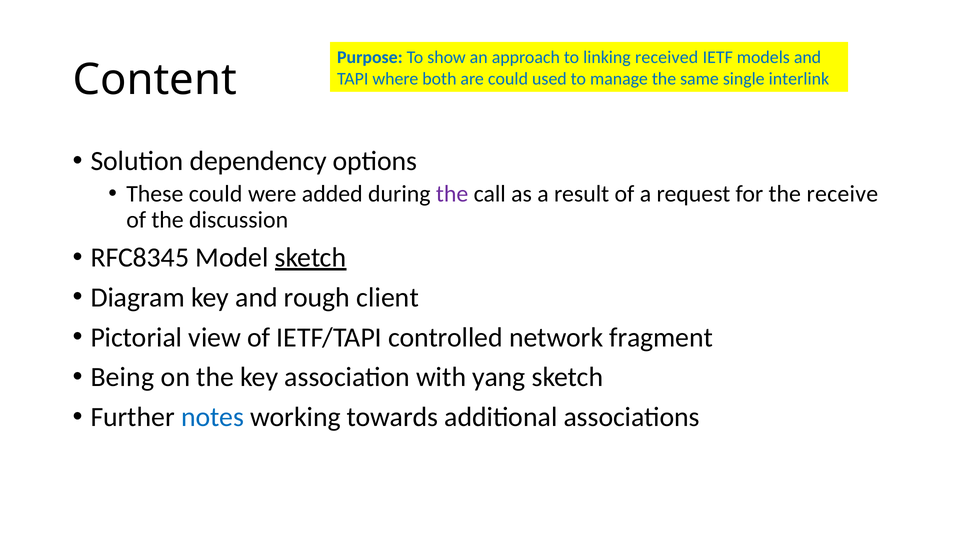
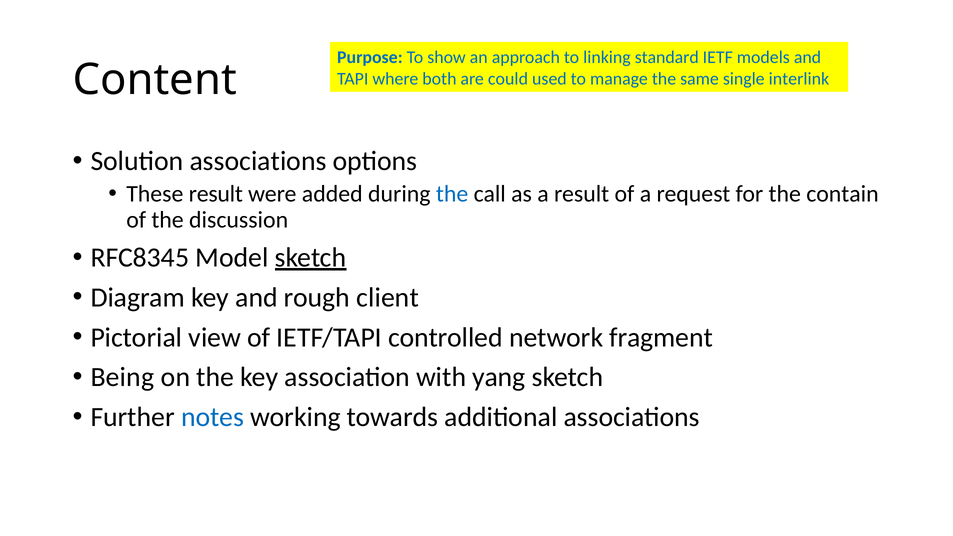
received: received -> standard (667, 57)
Solution dependency: dependency -> associations (258, 161)
These could: could -> result (216, 194)
the colour: purple -> blue (452, 194)
receive: receive -> contain (842, 194)
